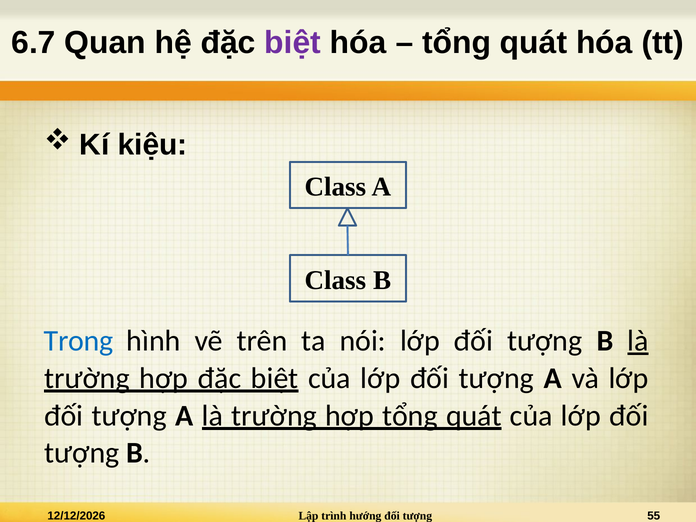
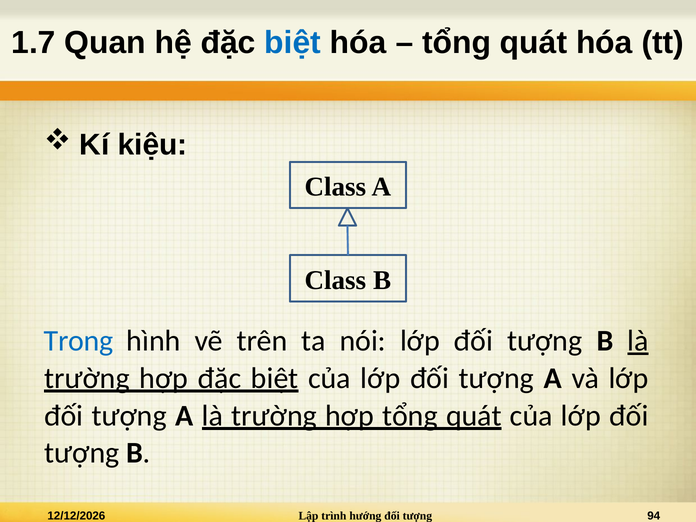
6.7: 6.7 -> 1.7 (33, 43)
biệt colour: purple -> blue (293, 43)
55: 55 -> 94 (654, 516)
